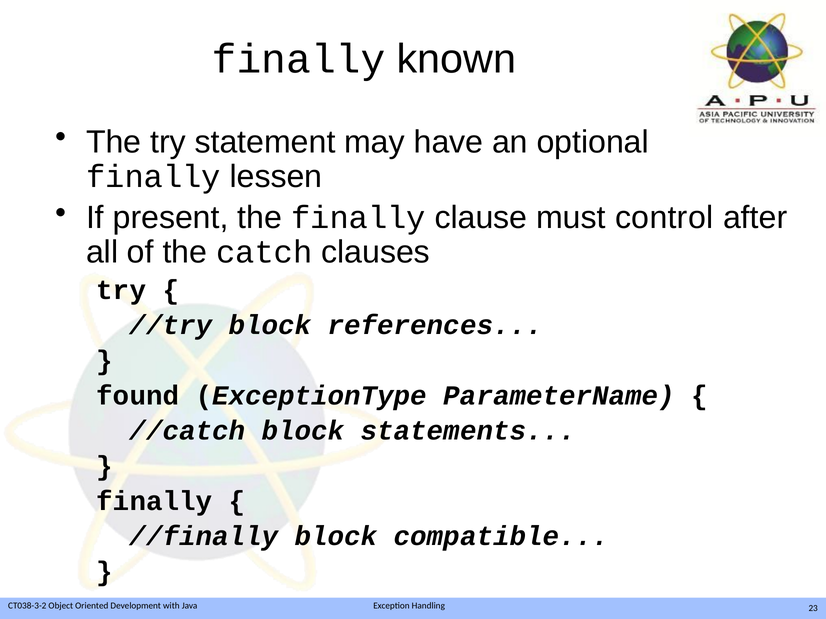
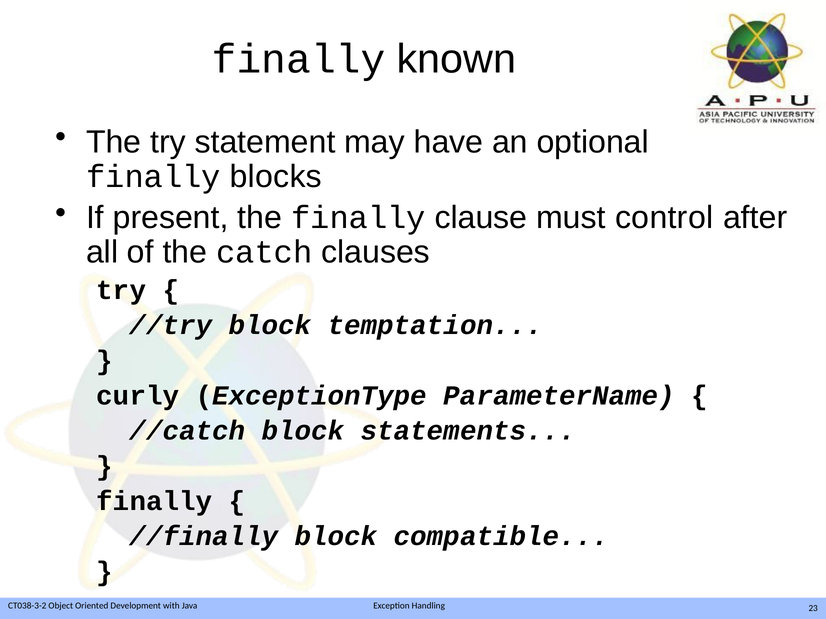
lessen: lessen -> blocks (276, 177)
references: references -> temptation (435, 326)
found: found -> curly (138, 396)
